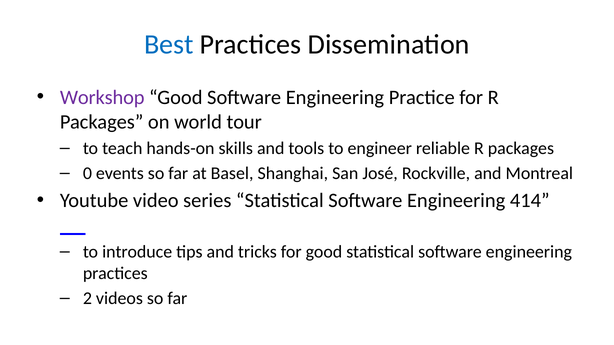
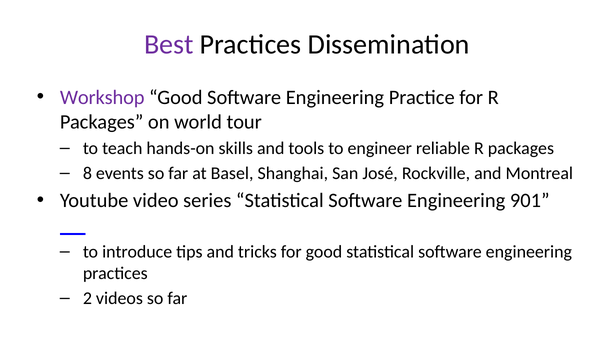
Best colour: blue -> purple (169, 45)
0: 0 -> 8 (87, 173)
414: 414 -> 901 (530, 201)
